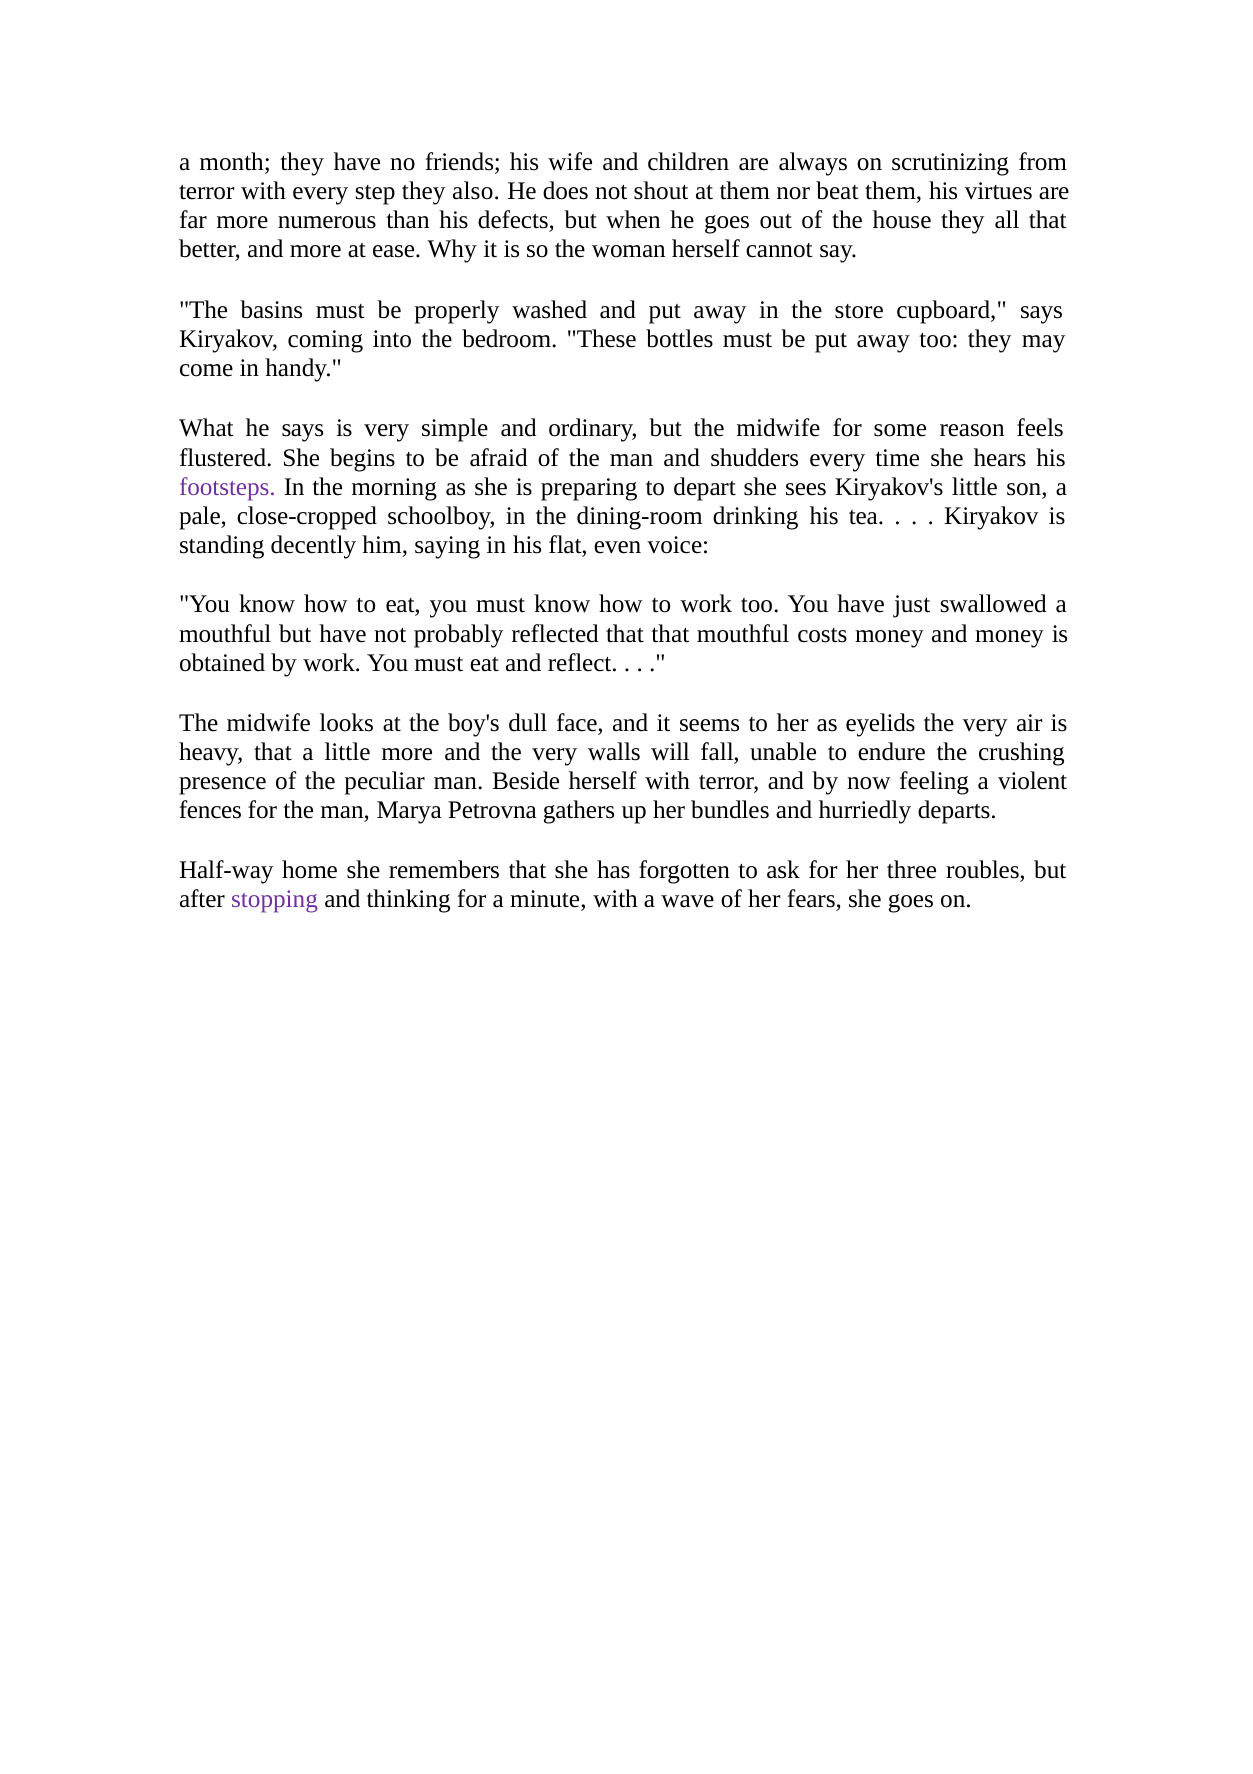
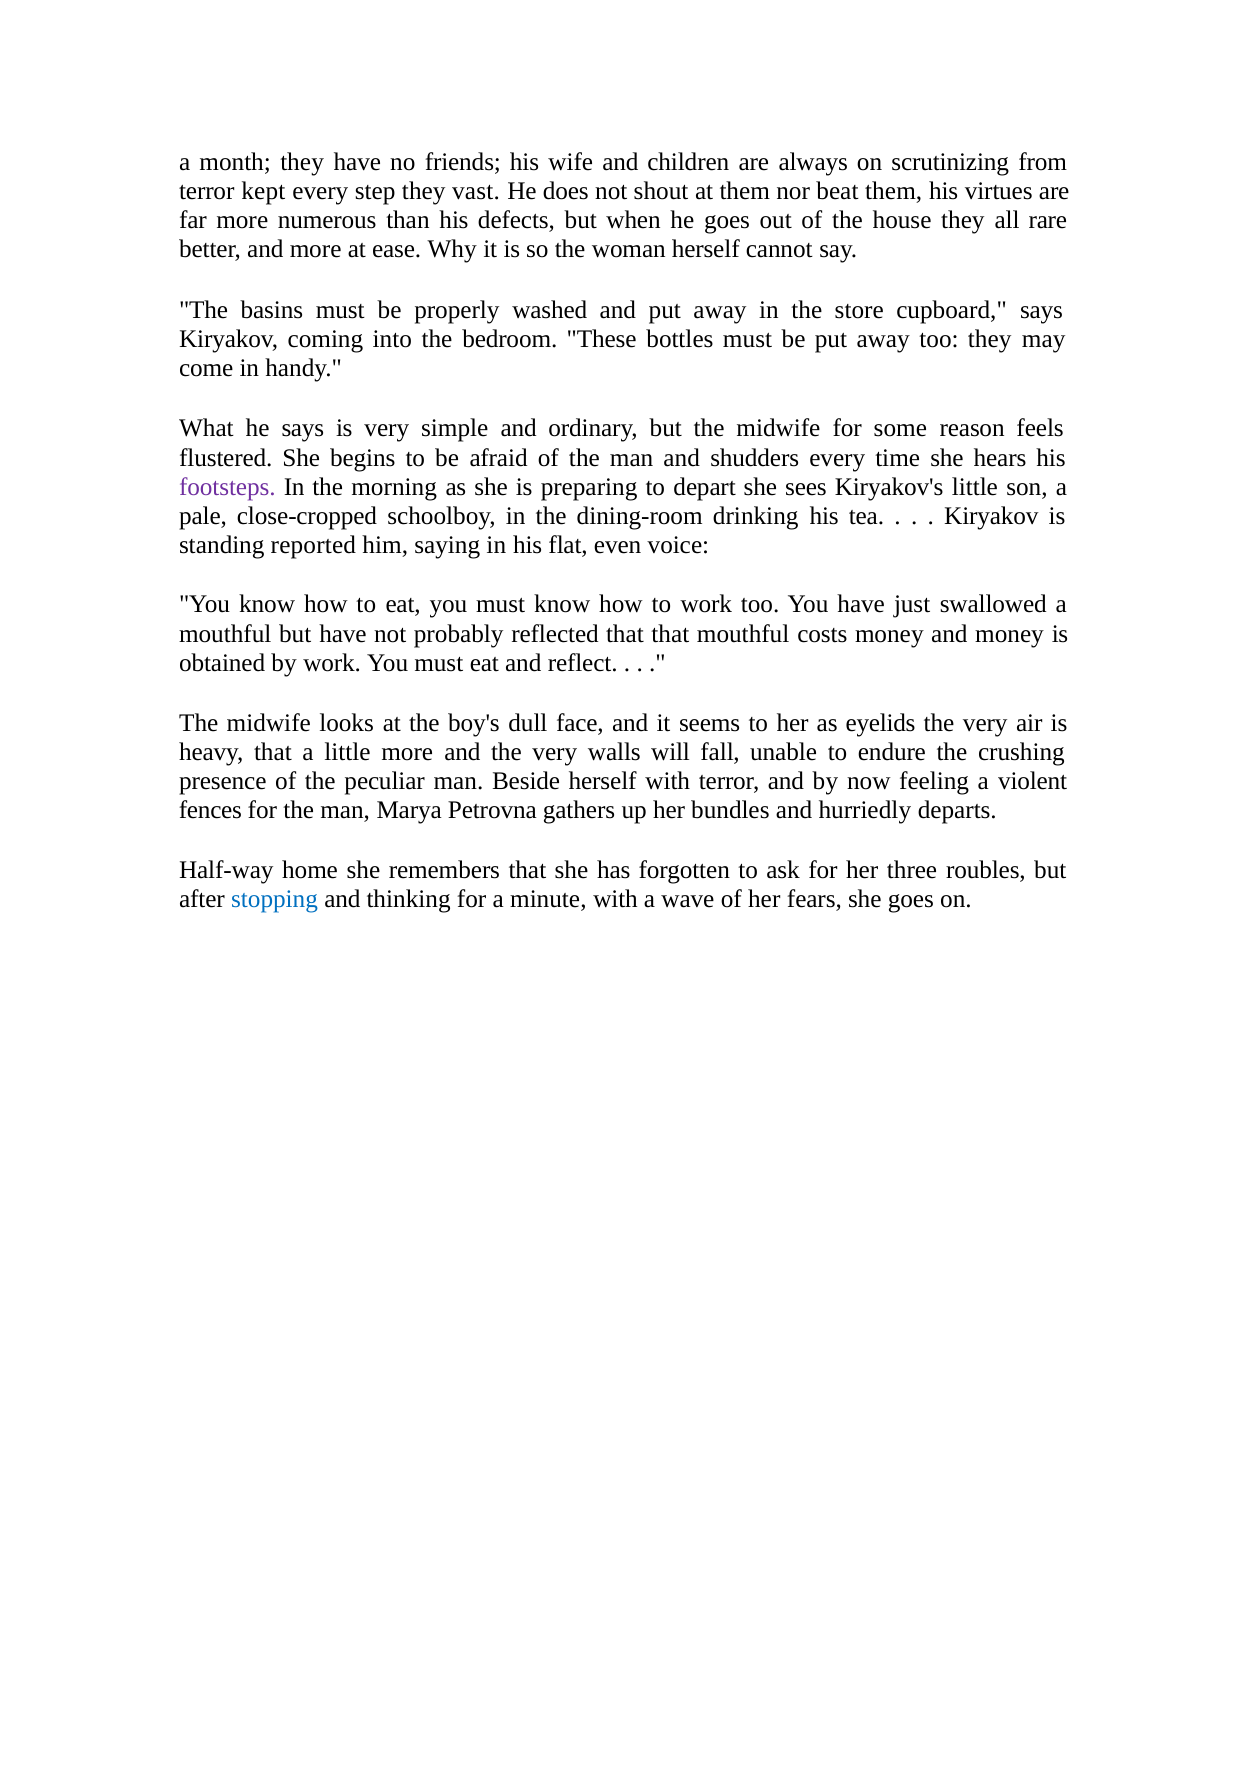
terror with: with -> kept (263, 191)
also: also -> vast (476, 191)
all that: that -> rare (1048, 220)
decently: decently -> reported (313, 545)
stopping colour: purple -> blue (275, 899)
